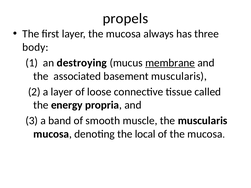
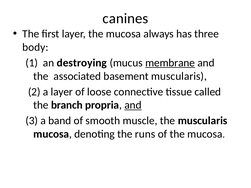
propels: propels -> canines (125, 19)
energy: energy -> branch (67, 105)
and underline: none -> present (133, 105)
local: local -> runs (145, 134)
